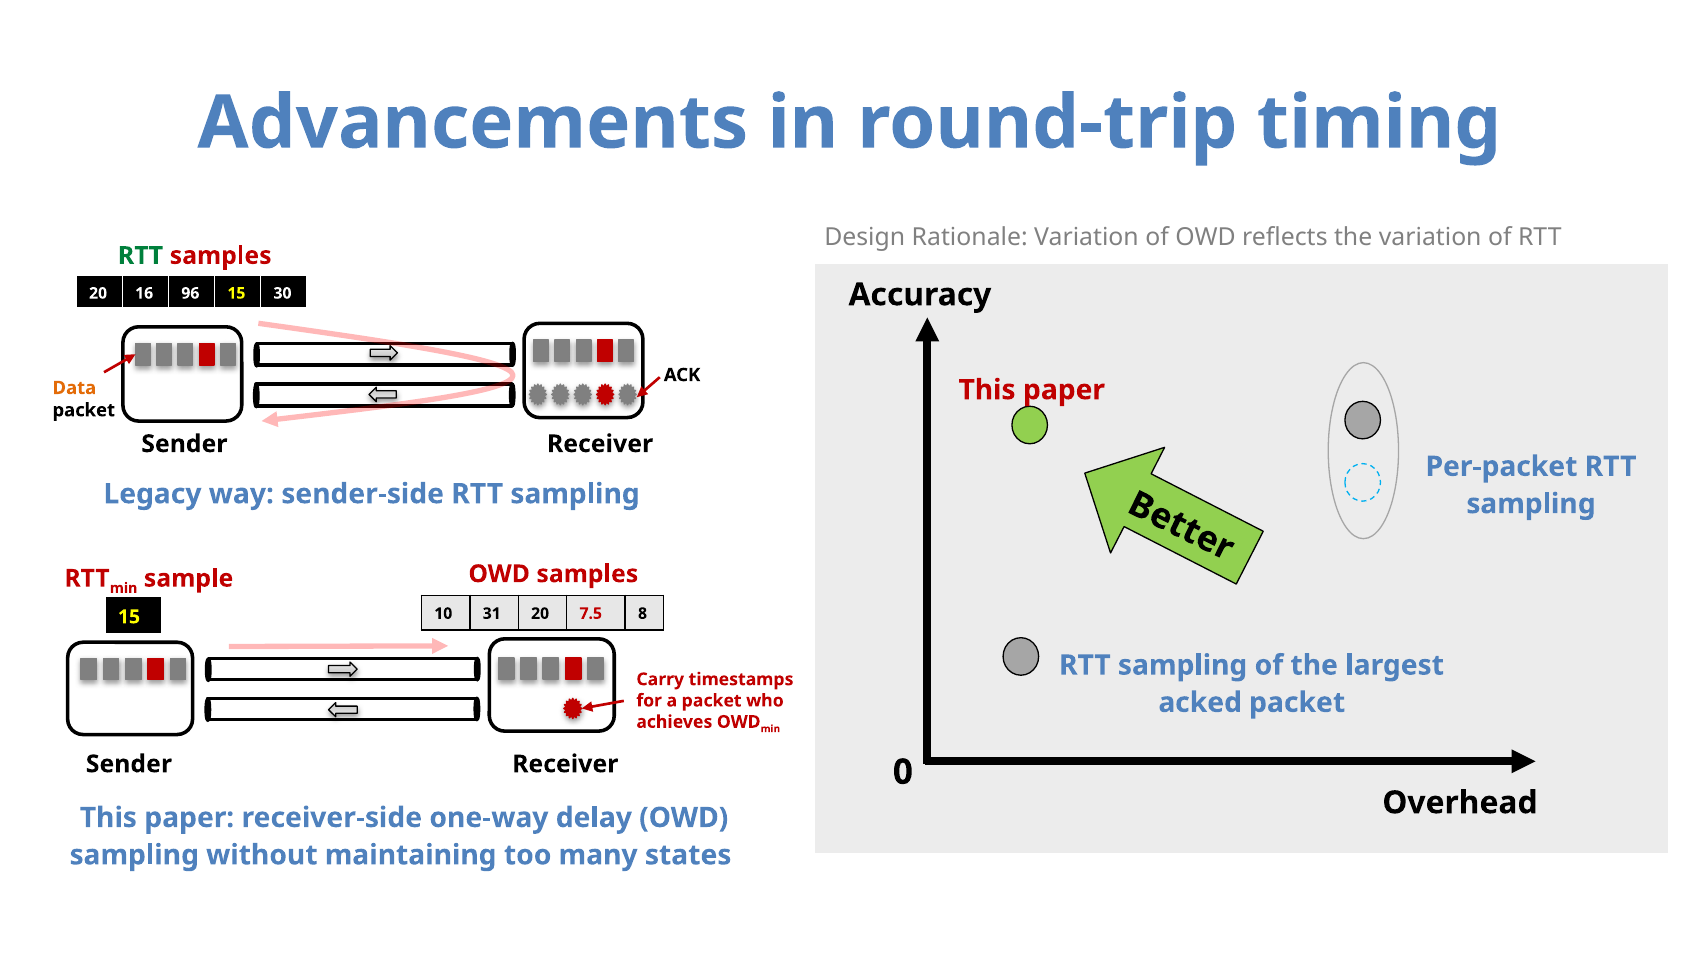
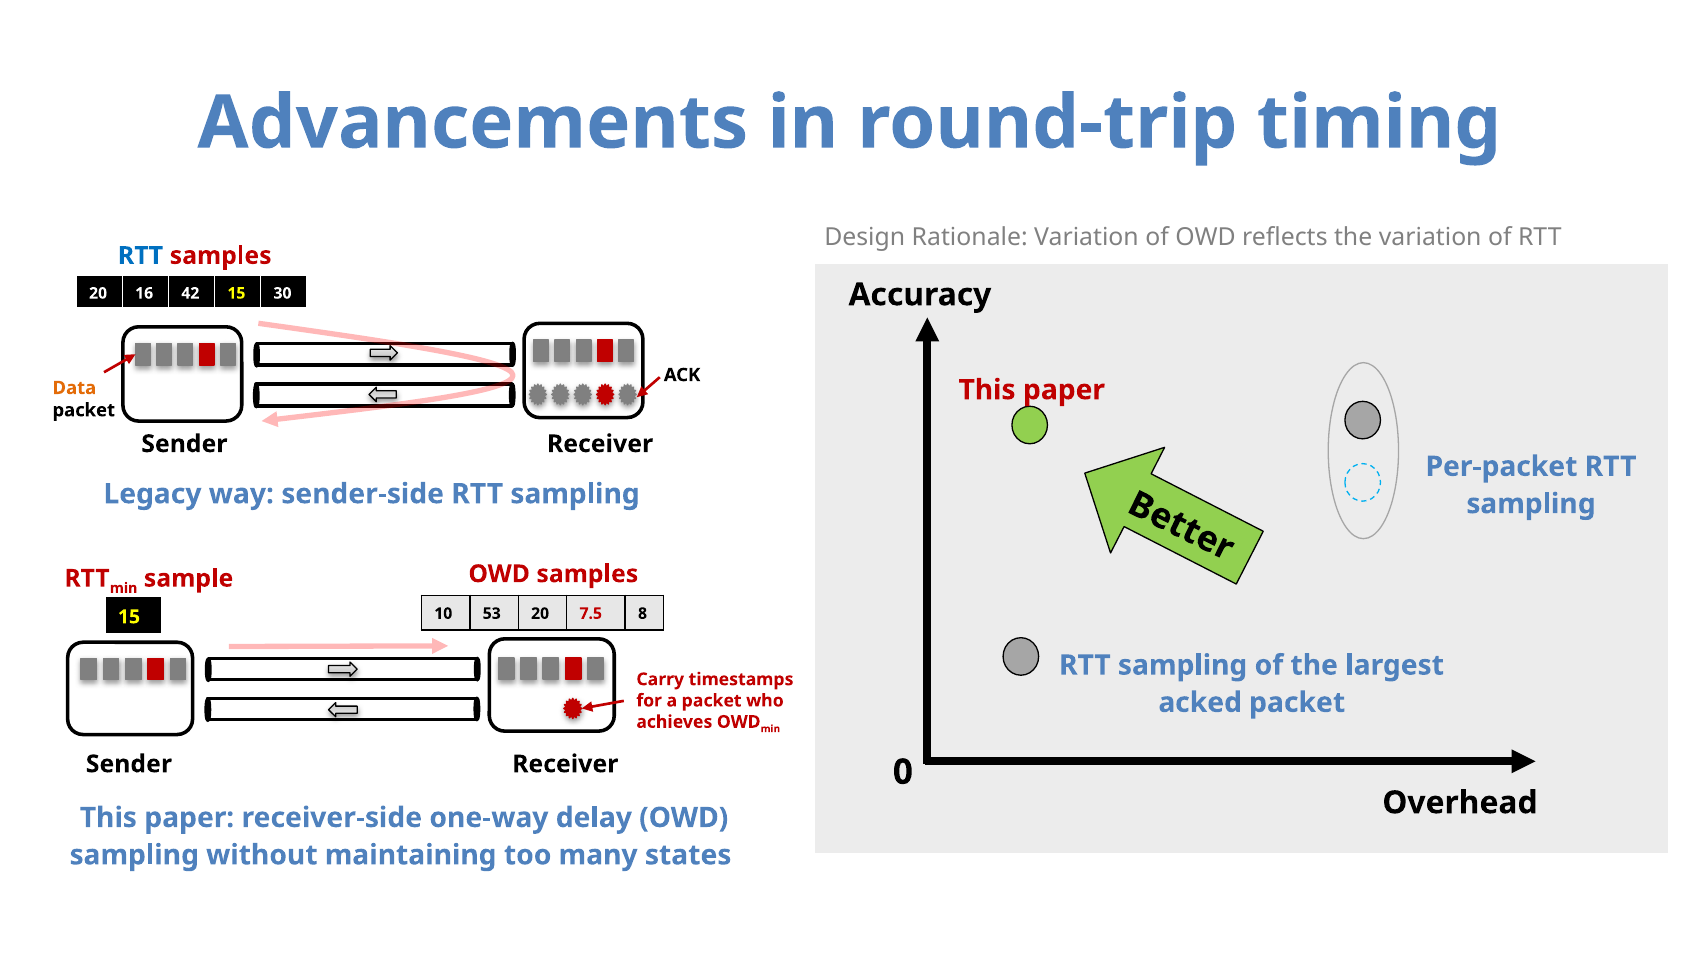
RTT colour: green -> blue (140, 256)
96: 96 -> 42 (190, 293)
31: 31 -> 53 (492, 613)
